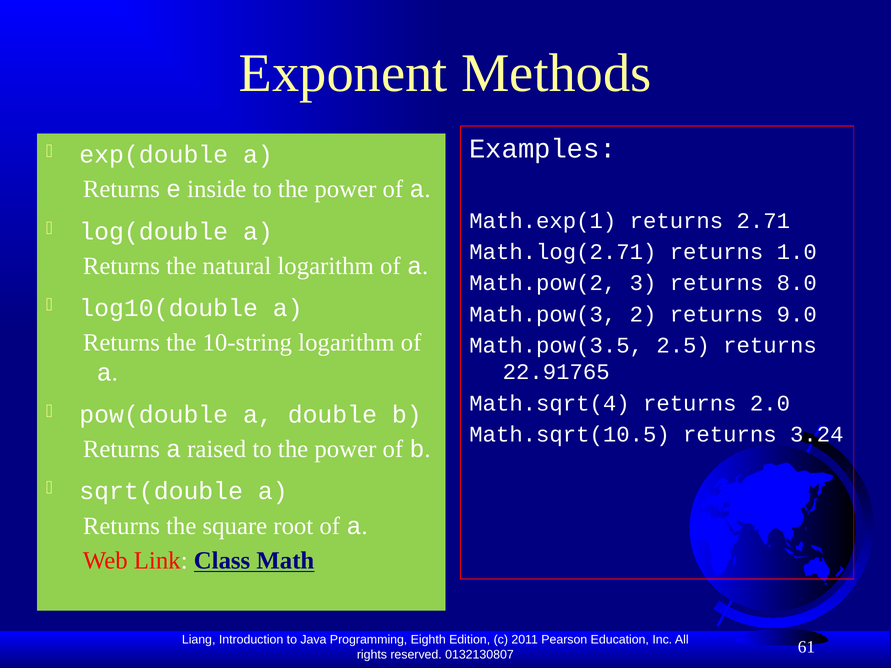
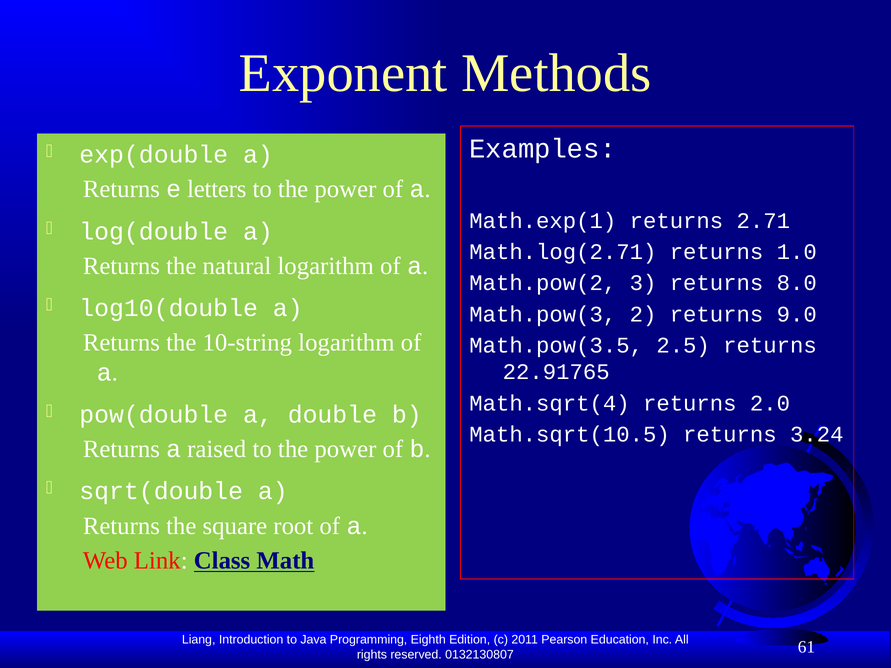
inside: inside -> letters (217, 189)
